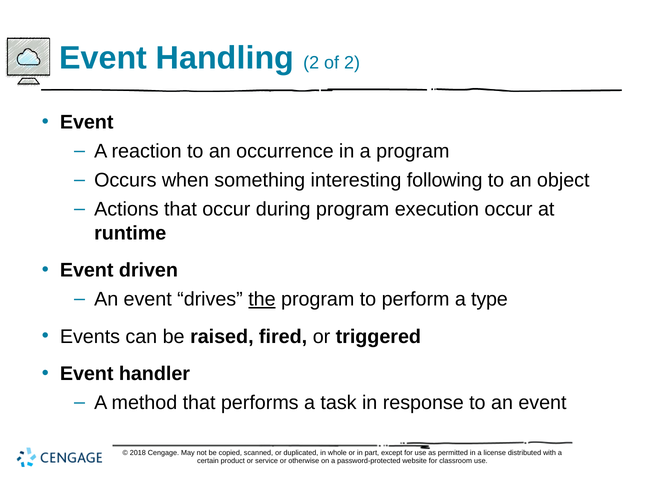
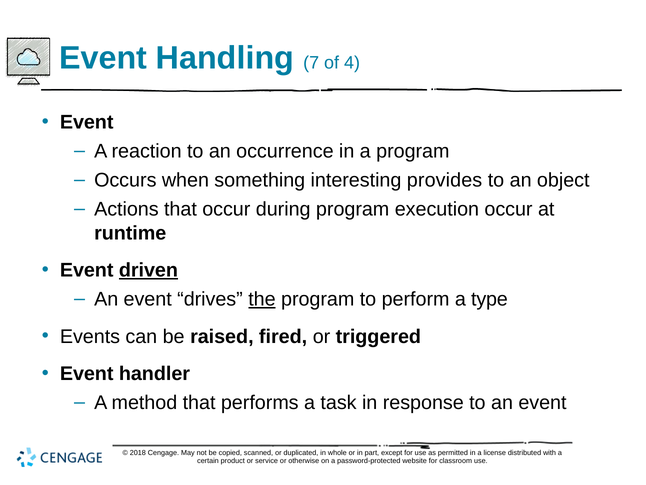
Handling 2: 2 -> 7 (311, 63)
of 2: 2 -> 4 (352, 63)
following: following -> provides (445, 180)
driven underline: none -> present (148, 270)
